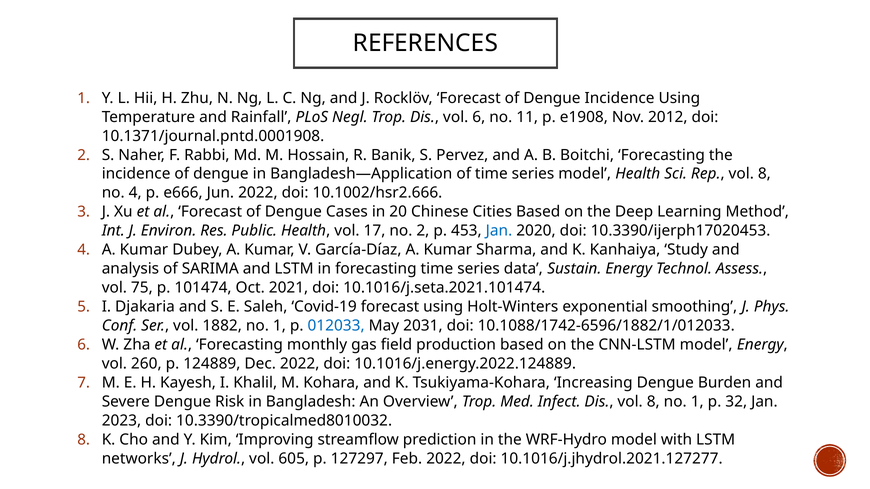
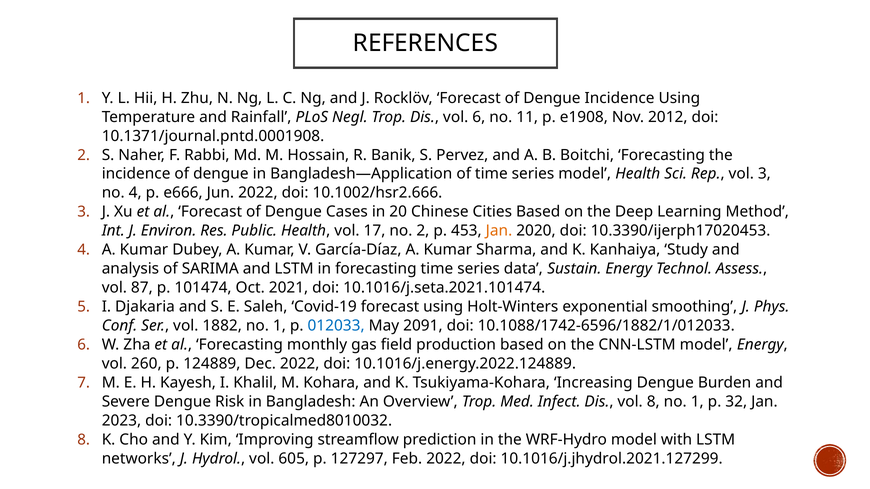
Rep vol 8: 8 -> 3 (764, 174)
Jan colour: blue -> orange (499, 231)
75: 75 -> 87 (142, 288)
2031: 2031 -> 2091 (423, 326)
10.1016/j.jhydrol.2021.127277: 10.1016/j.jhydrol.2021.127277 -> 10.1016/j.jhydrol.2021.127299 (612, 459)
